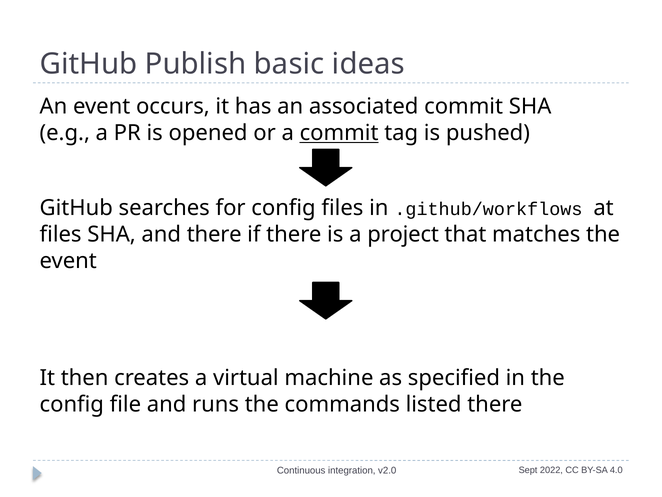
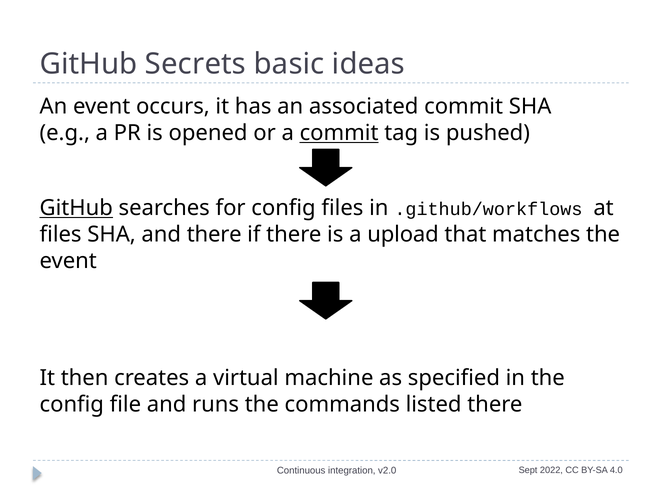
Publish: Publish -> Secrets (196, 64)
GitHub underline: none -> present (76, 208)
project: project -> upload (403, 234)
